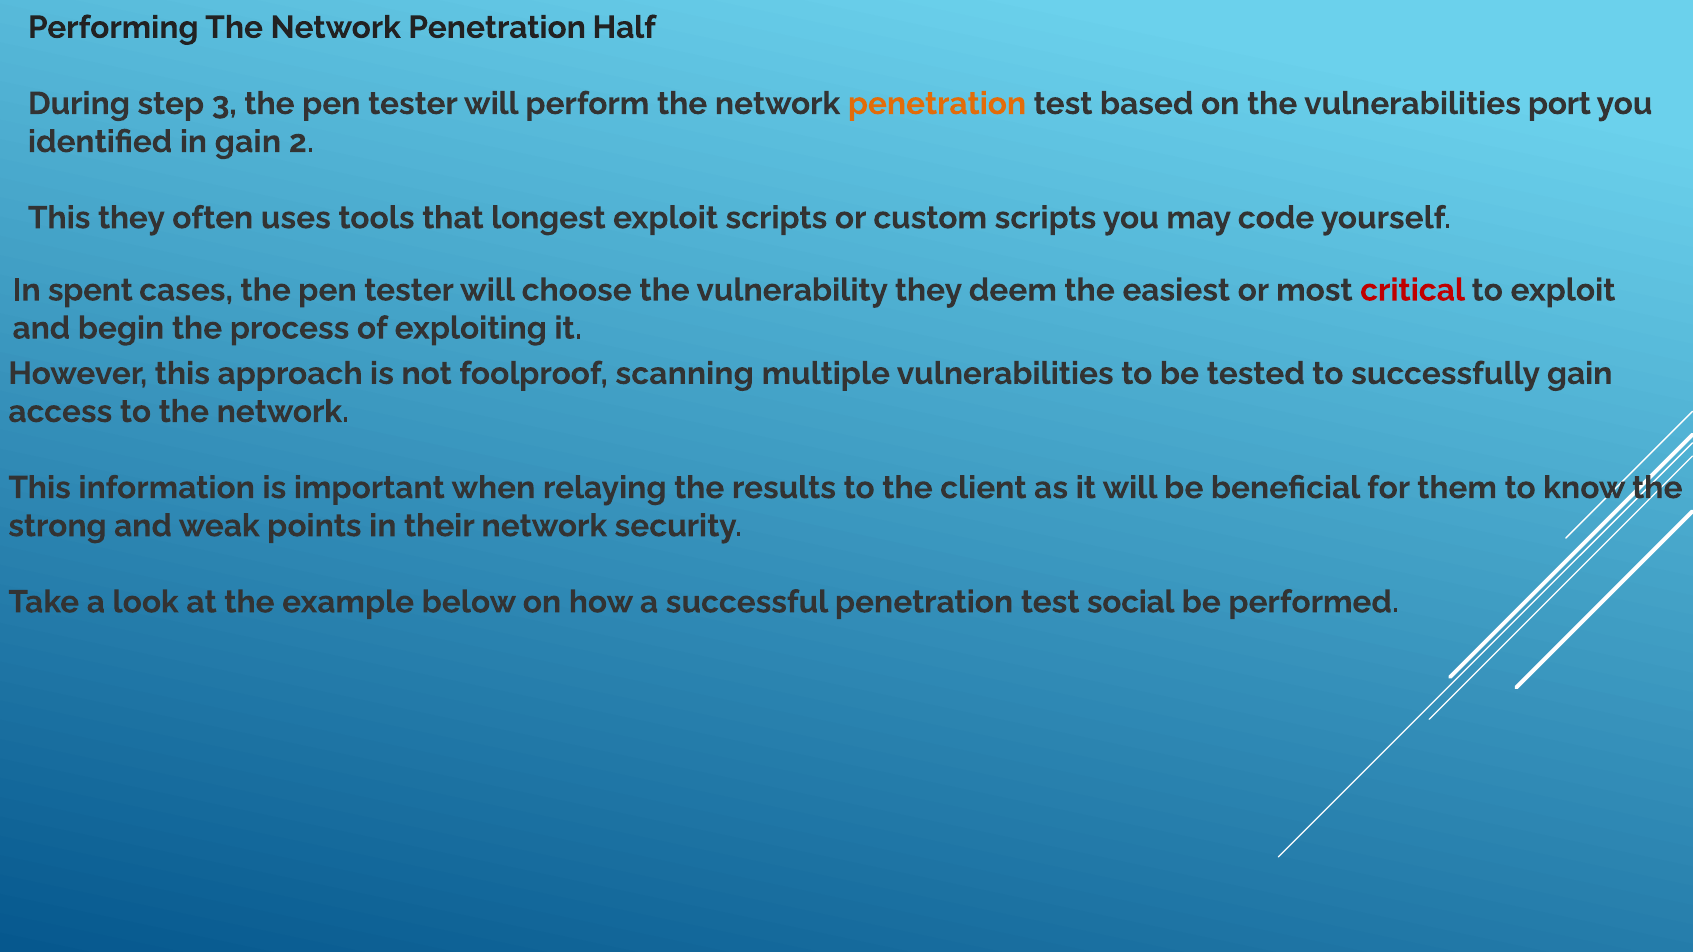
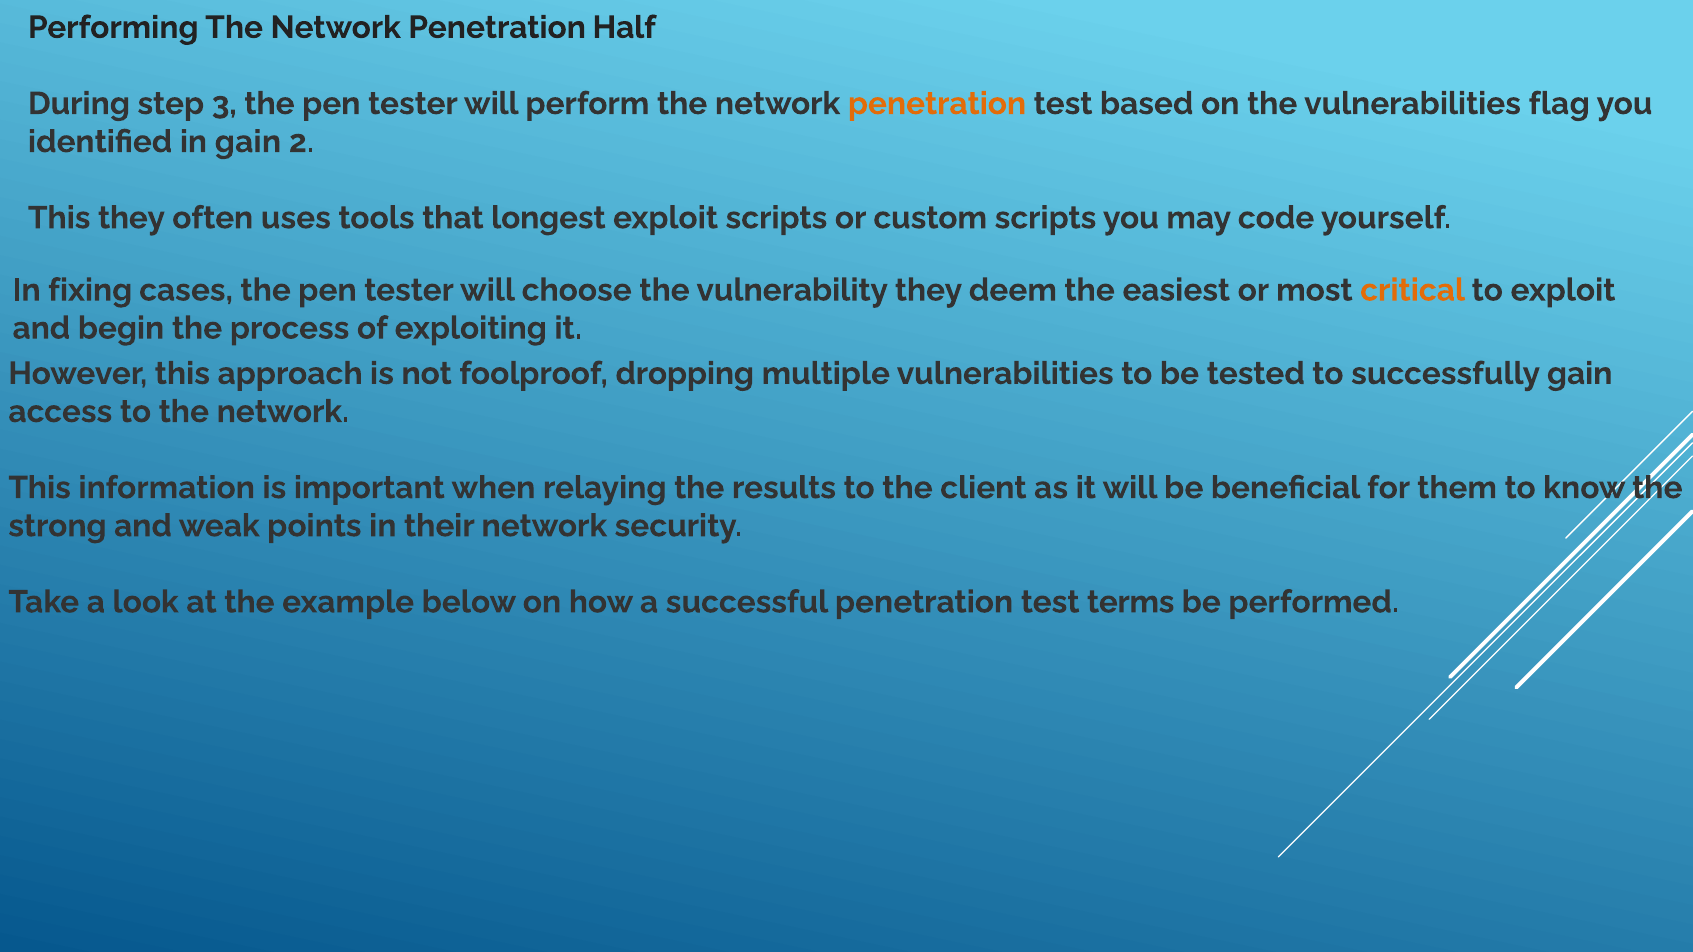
port: port -> flag (1559, 104)
spent: spent -> fixing (90, 290)
critical colour: red -> orange (1413, 290)
scanning: scanning -> dropping (685, 374)
social: social -> terms (1131, 602)
